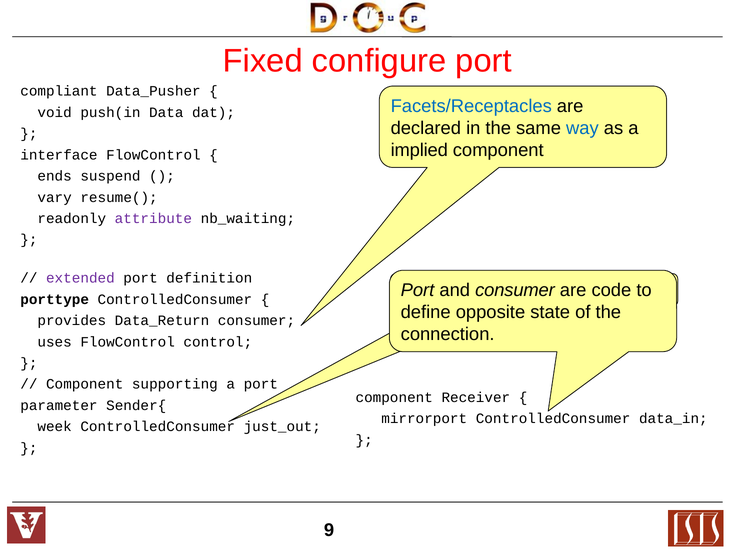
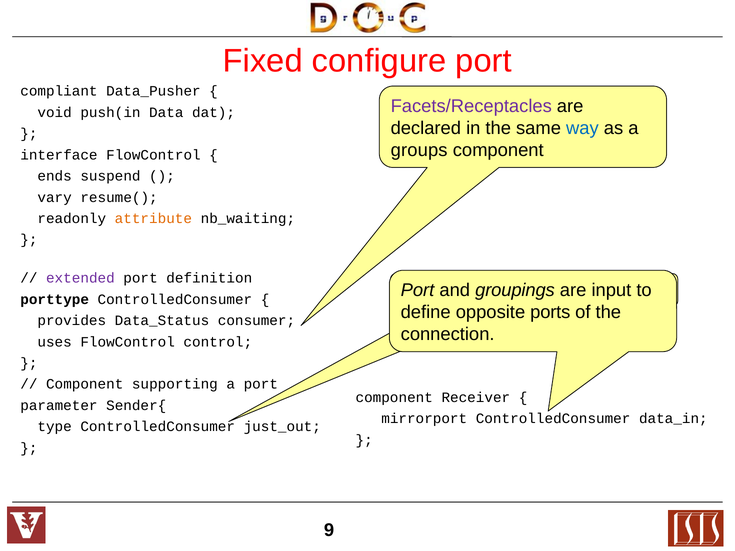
Facets/Receptacles colour: blue -> purple (471, 106)
implied: implied -> groups (419, 150)
attribute colour: purple -> orange (153, 219)
and consumer: consumer -> groupings (515, 290)
code: code -> input (611, 290)
state: state -> ports (550, 312)
Data_Return: Data_Return -> Data_Status (162, 321)
week: week -> type (55, 427)
